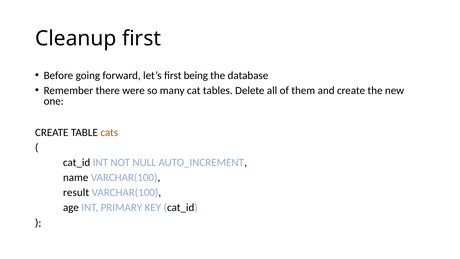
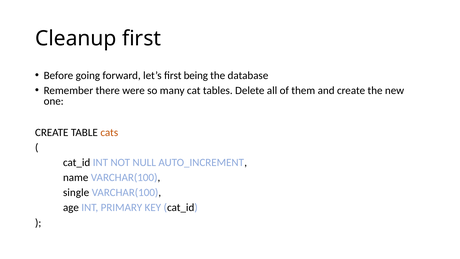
result: result -> single (76, 192)
